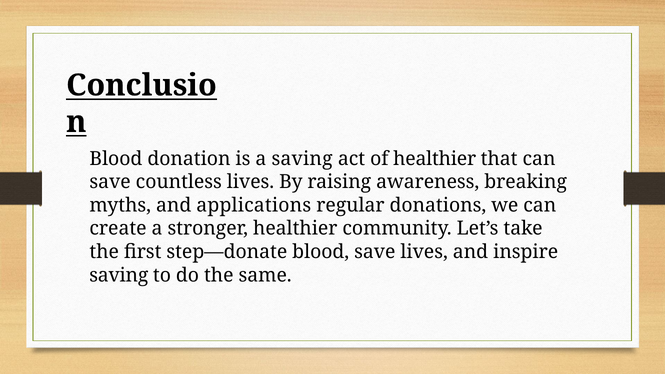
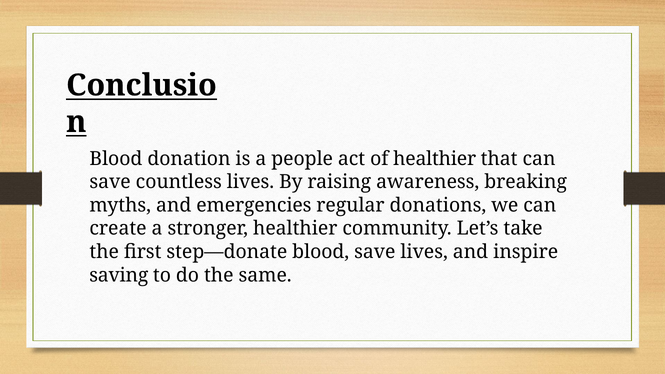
a saving: saving -> people (302, 159)
applications: applications -> emergencies (254, 205)
